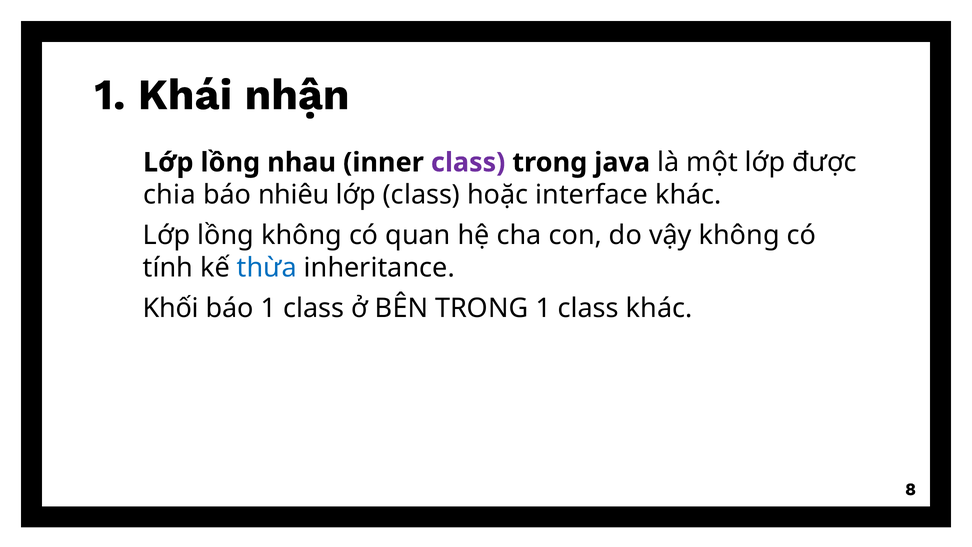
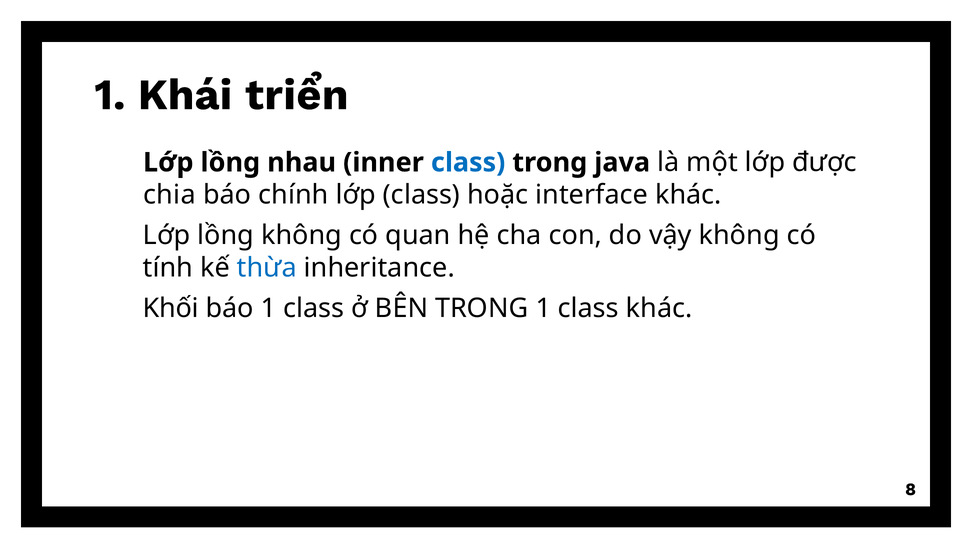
nhận: nhận -> triển (297, 95)
class colour: purple -> blue (468, 162)
nhiêu: nhiêu -> chính (293, 195)
